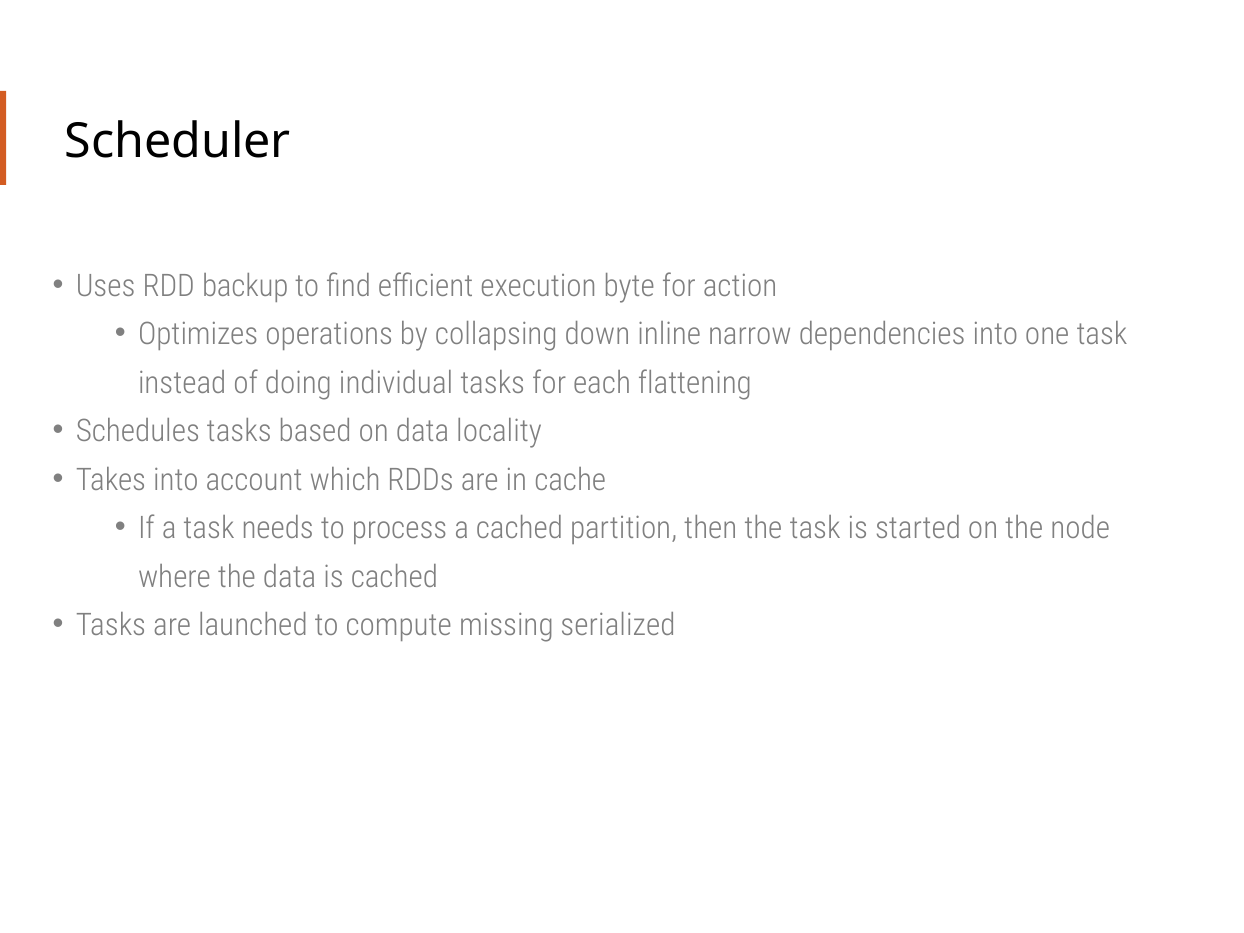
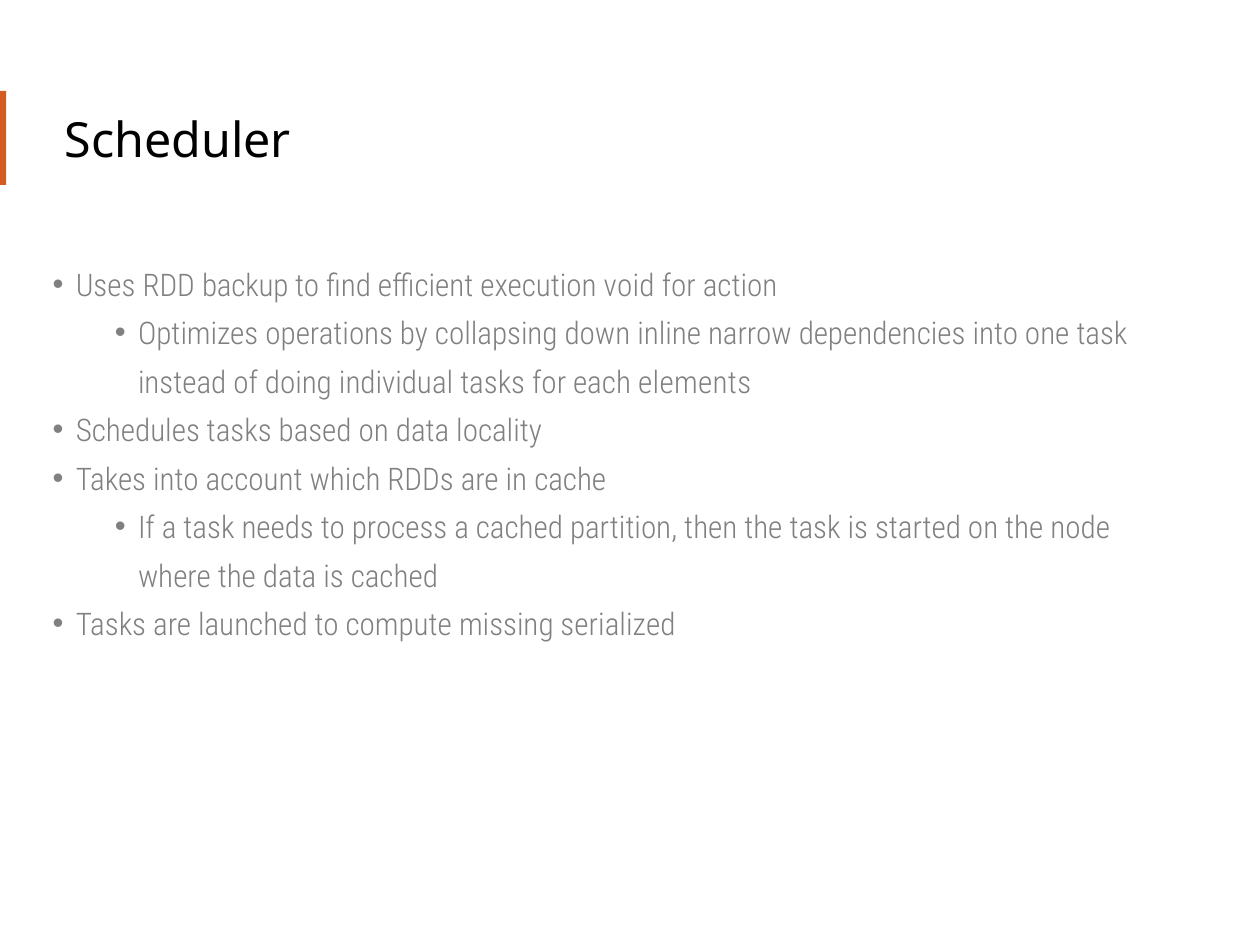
byte: byte -> void (629, 286)
flattening: flattening -> elements (695, 383)
